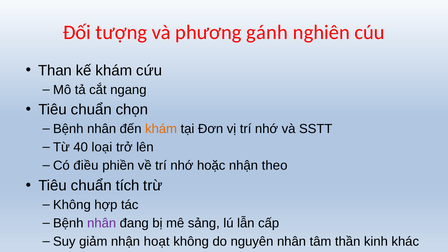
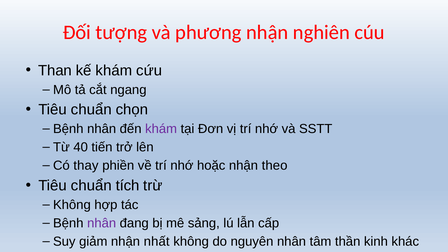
phương gánh: gánh -> nhận (267, 33)
khám colour: orange -> purple (161, 129)
loại: loại -> tiến (102, 147)
điều: điều -> thay (86, 166)
hoạt: hoạt -> nhất (157, 241)
